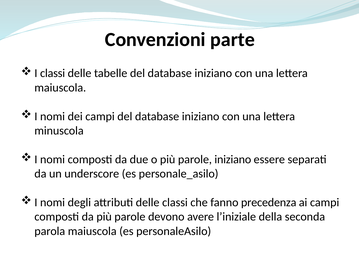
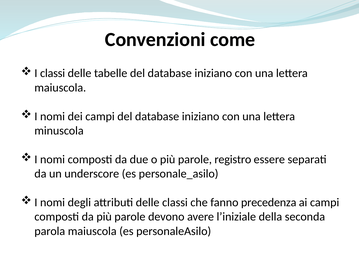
parte: parte -> come (233, 39)
parole iniziano: iniziano -> registro (233, 159)
